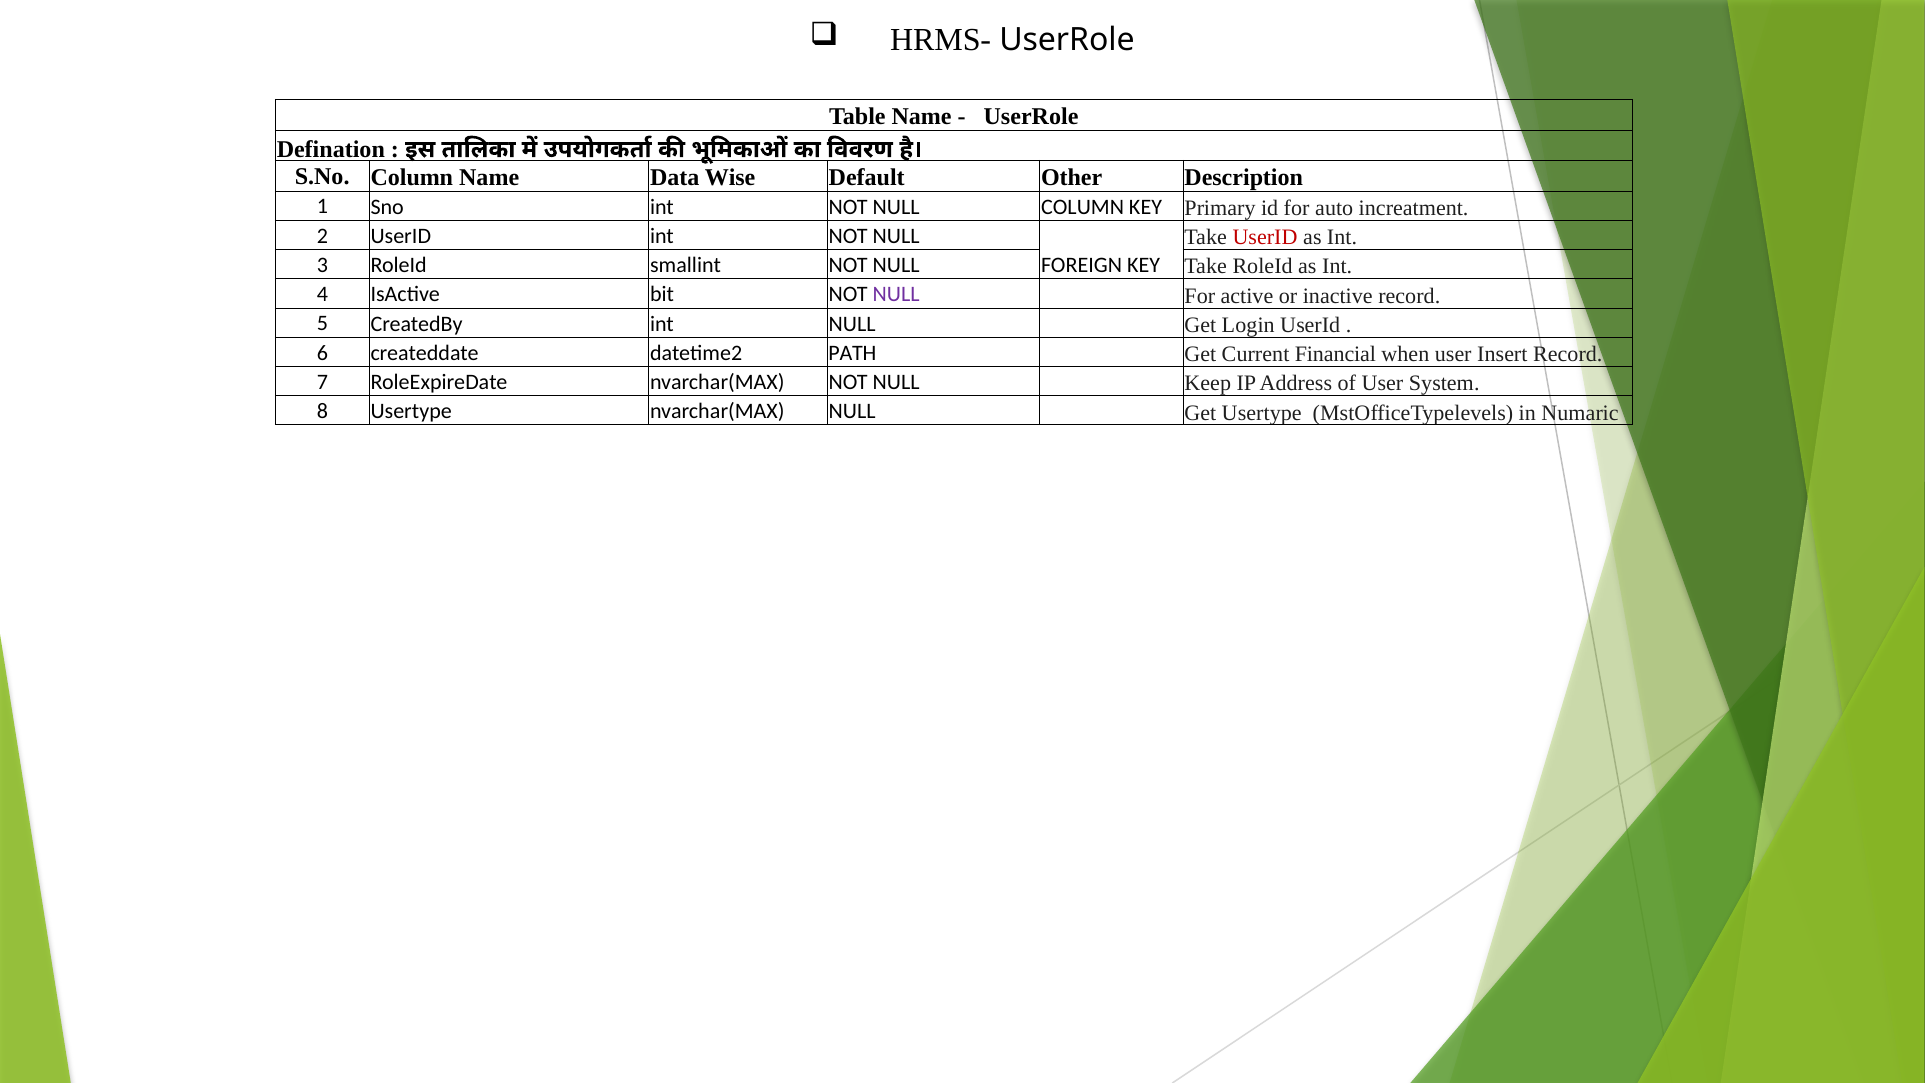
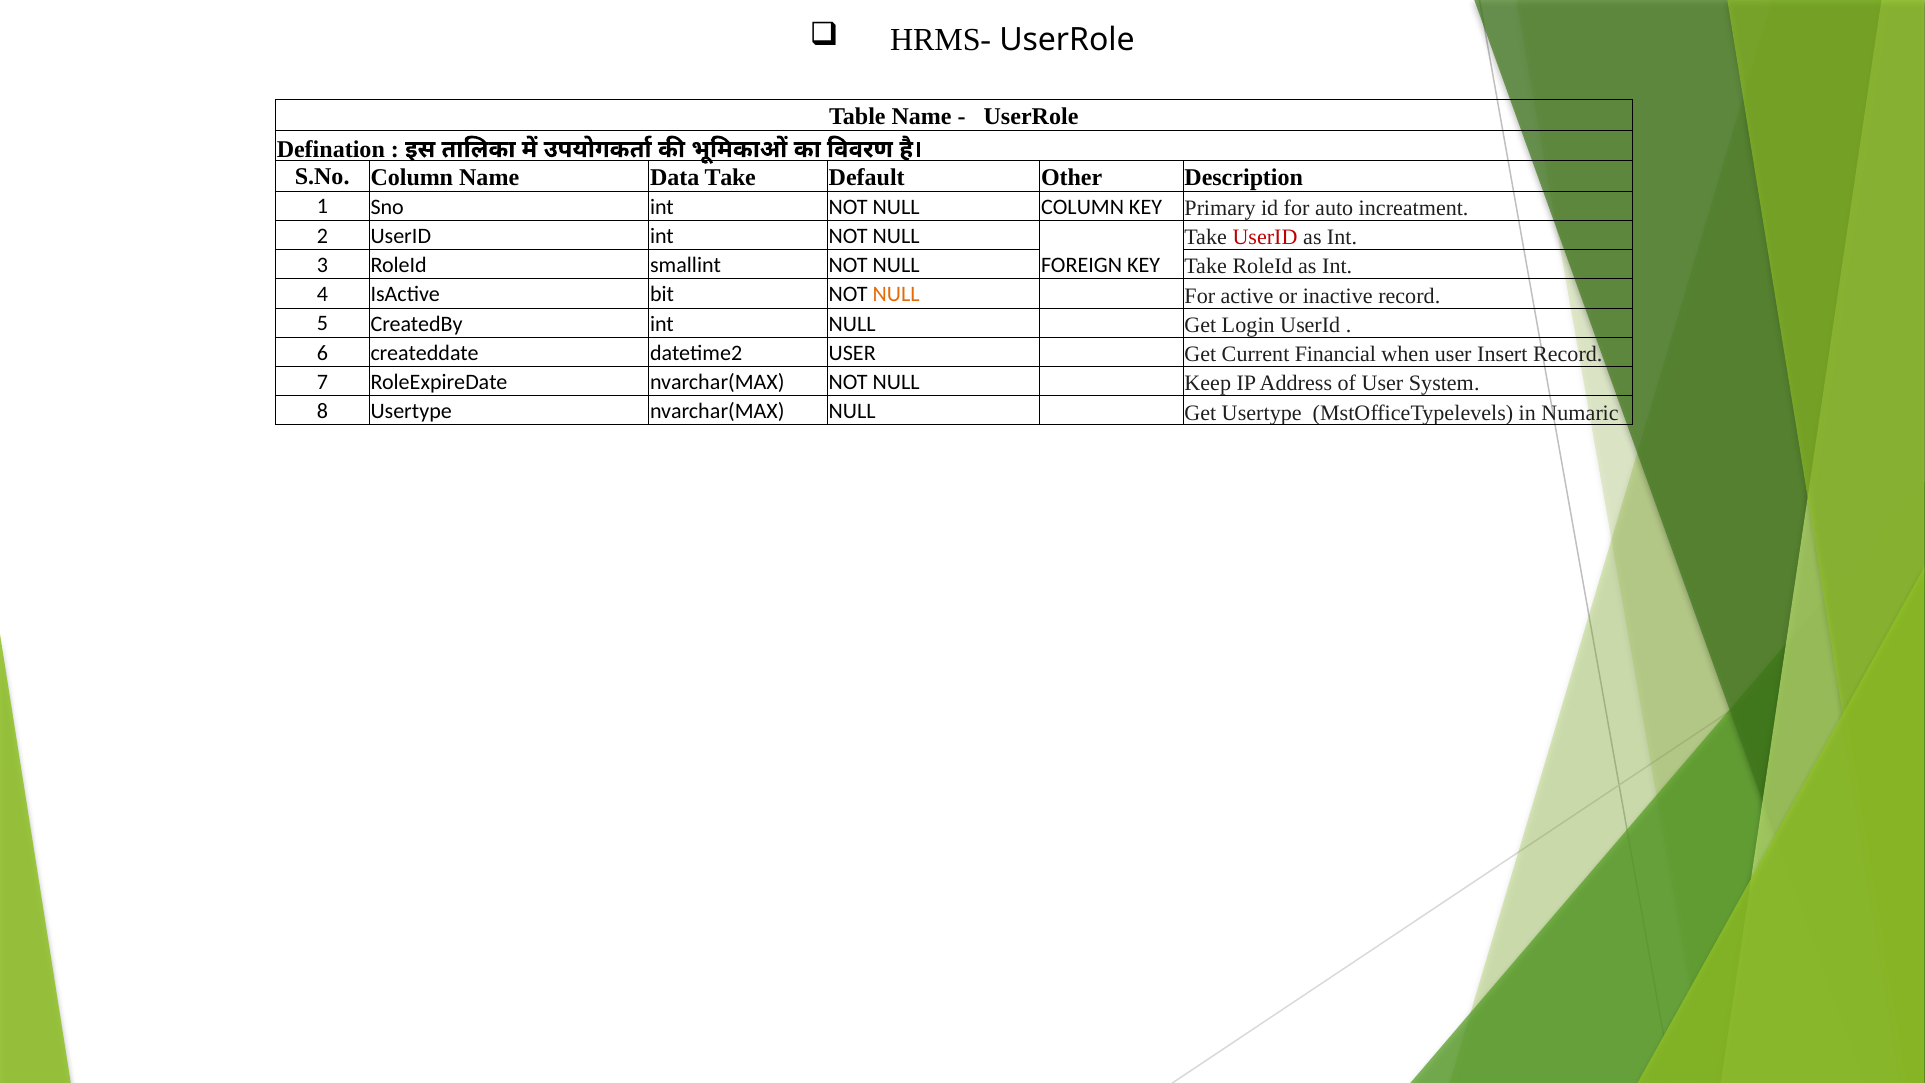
Data Wise: Wise -> Take (730, 178)
NULL colour: purple -> orange (896, 295)
datetime2 PATH: PATH -> USER (852, 353)
